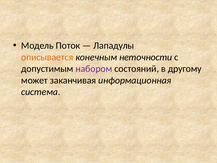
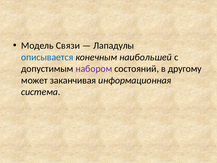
Поток: Поток -> Связи (68, 46)
описывается colour: orange -> blue (47, 57)
неточности: неточности -> наибольшей (146, 57)
